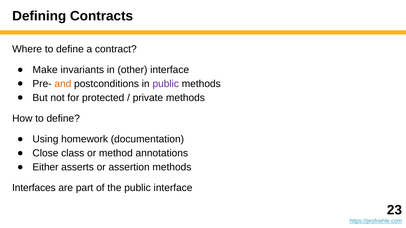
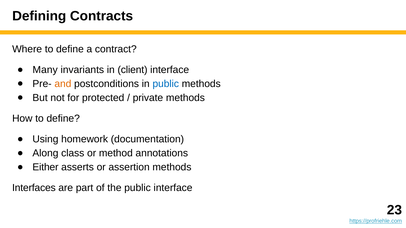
Make: Make -> Many (45, 70)
other: other -> client (132, 70)
public colour: purple -> blue (166, 84)
Close: Close -> Along (45, 154)
